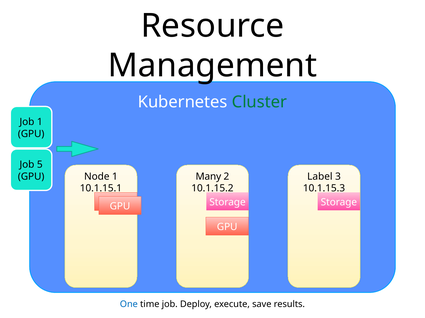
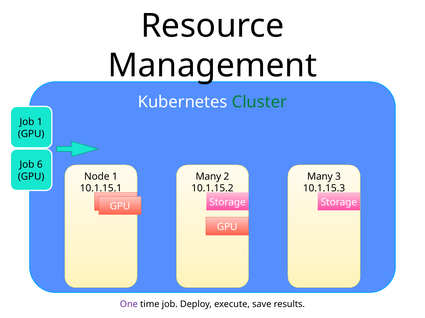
5: 5 -> 6 (40, 165)
Label: Label -> Many (320, 177)
One colour: blue -> purple (129, 305)
